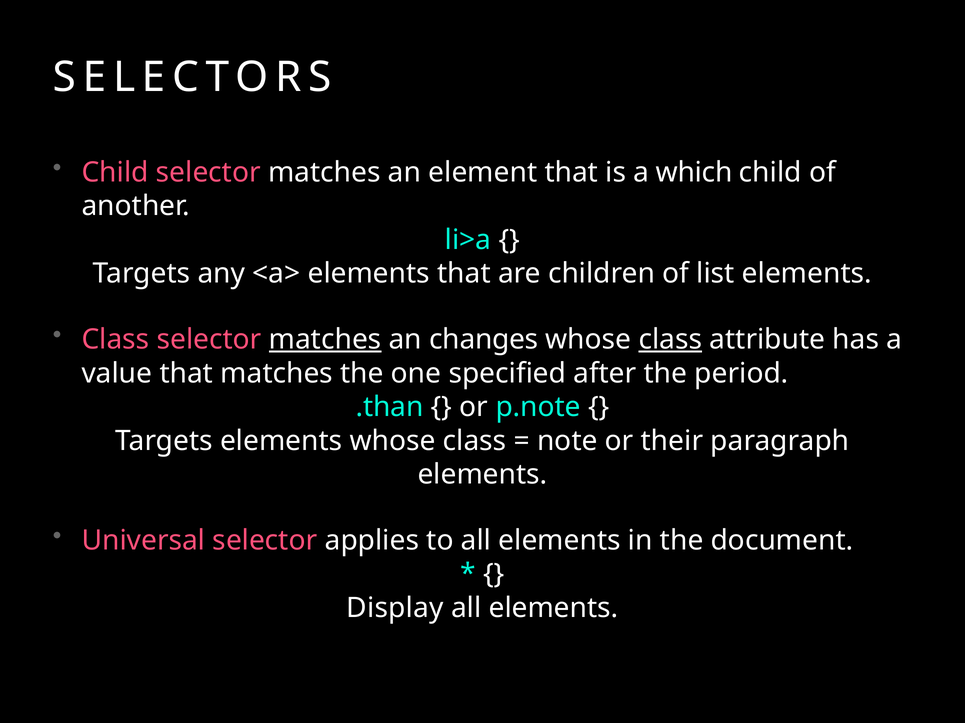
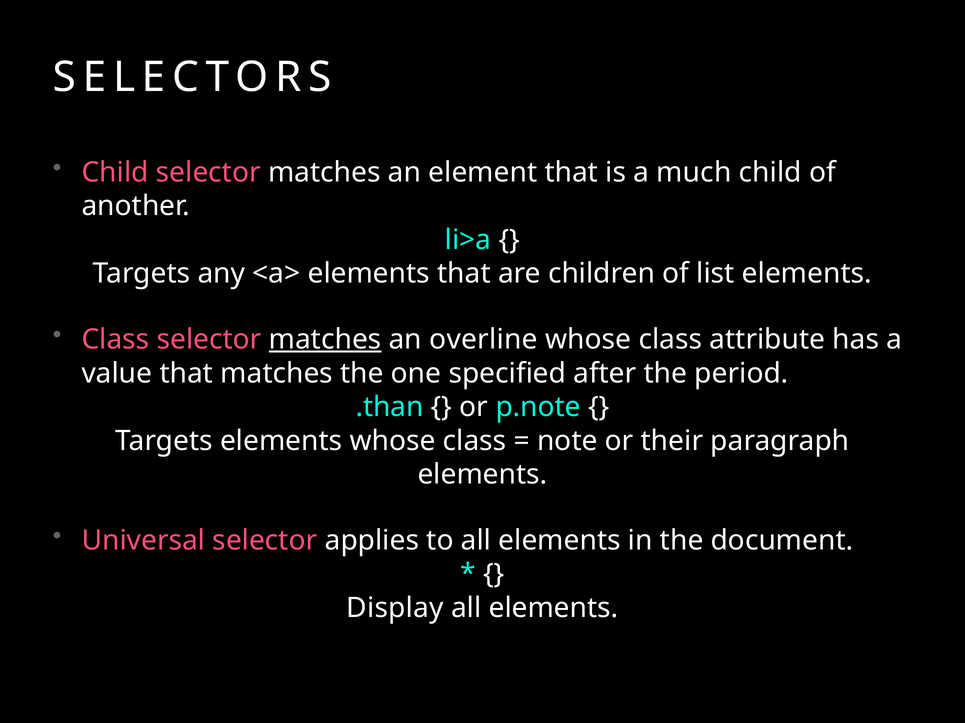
which: which -> much (694, 172)
changes: changes -> overline (484, 340)
class underline: present -> none (670, 340)
